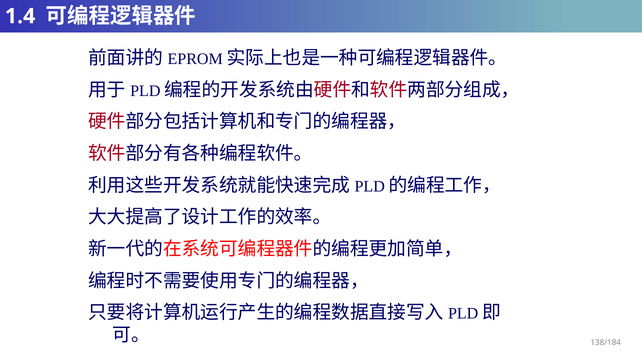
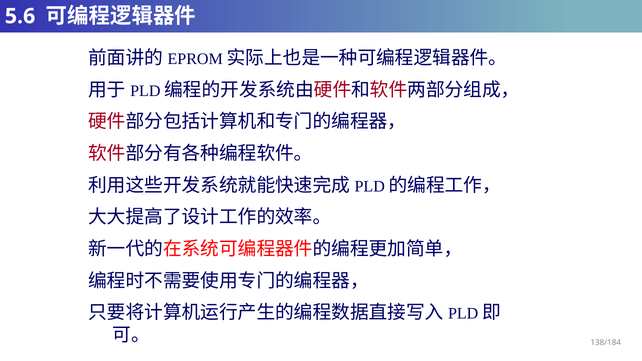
1.4: 1.4 -> 5.6 (20, 16)
